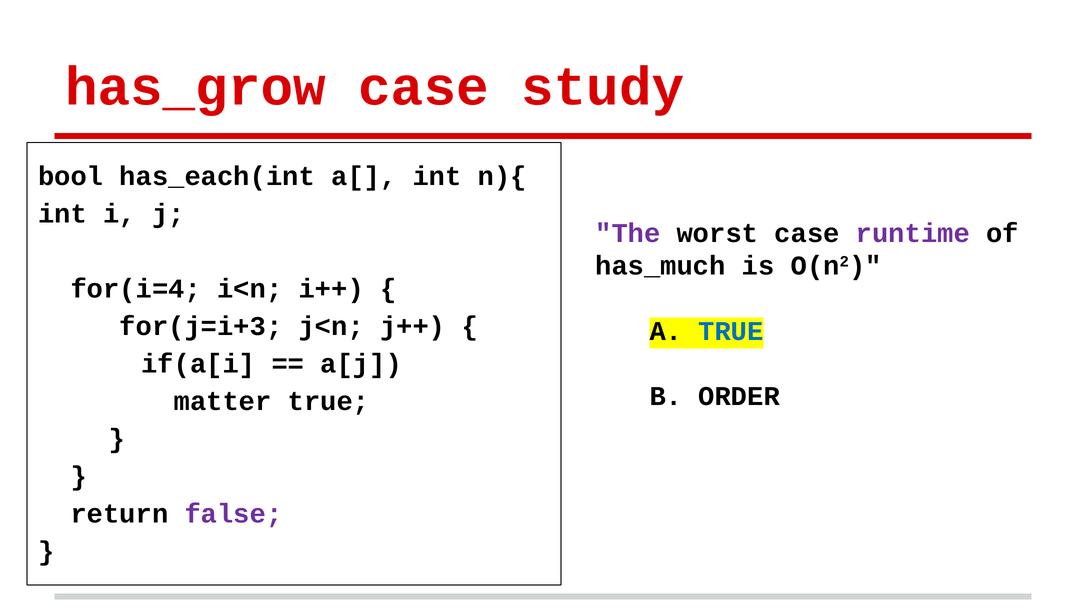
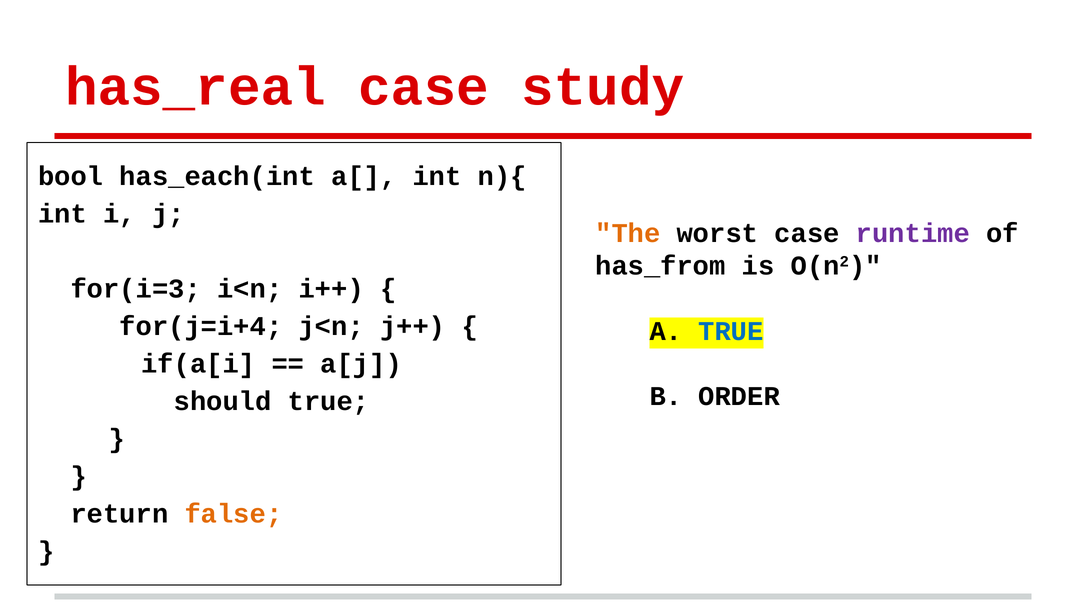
has_grow: has_grow -> has_real (195, 87)
The colour: purple -> orange (628, 233)
has_much: has_much -> has_from (660, 266)
for(i=4: for(i=4 -> for(i=3 (136, 289)
for(j=i+3: for(j=i+3 -> for(j=i+4 (201, 326)
matter: matter -> should (223, 401)
false colour: purple -> orange (233, 514)
